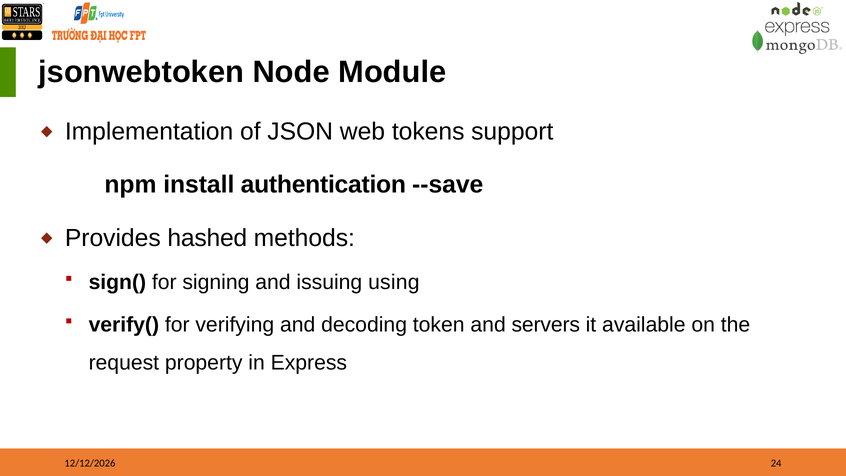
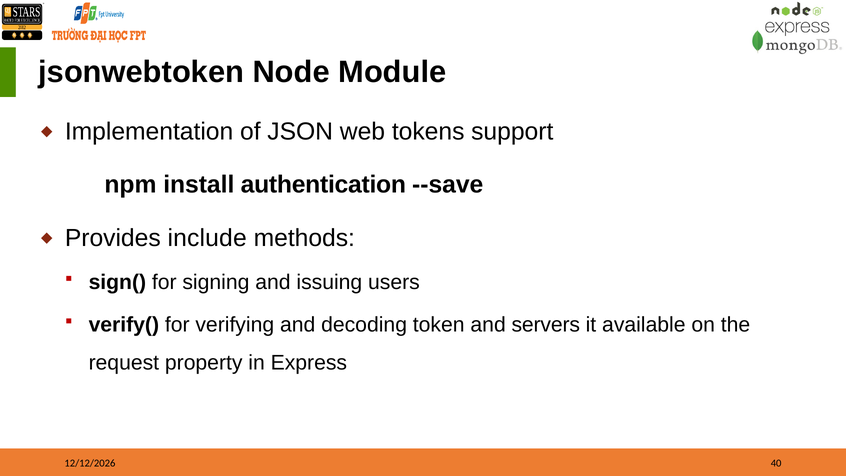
hashed: hashed -> include (207, 238)
using: using -> users (394, 282)
24: 24 -> 40 (776, 463)
